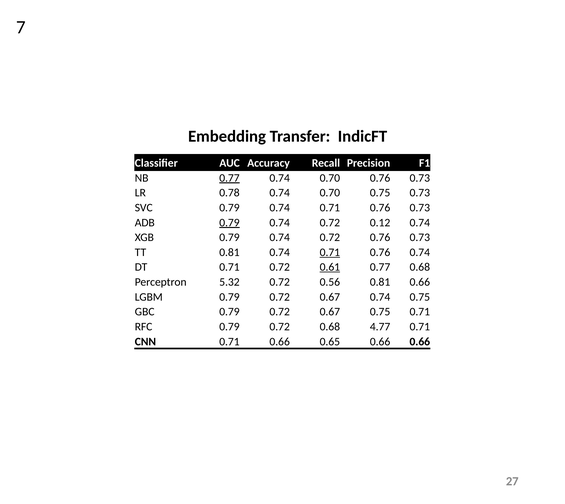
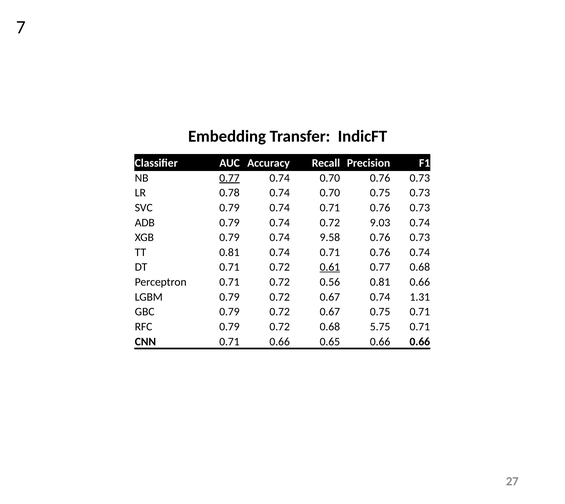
0.79 underline: present -> none (229, 223)
0.12: 0.12 -> 9.03 (380, 223)
XGB 0.79 0.74 0.72: 0.72 -> 9.58 (330, 238)
0.71 underline: present -> none (330, 252)
Perceptron 5.32: 5.32 -> 0.71 (229, 282)
0.74 0.75: 0.75 -> 1.31 (420, 297)
4.77: 4.77 -> 5.75 (380, 327)
